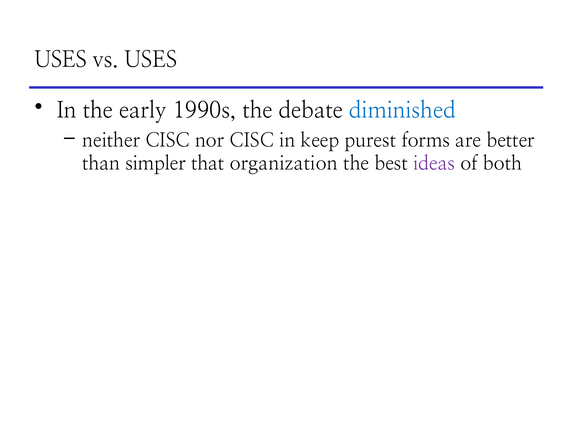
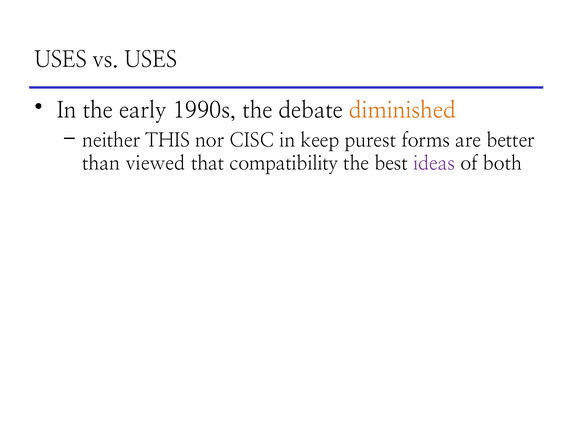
diminished colour: blue -> orange (402, 110)
neither CISC: CISC -> THIS (168, 140)
simpler: simpler -> viewed (155, 163)
organization: organization -> compatibility (284, 163)
